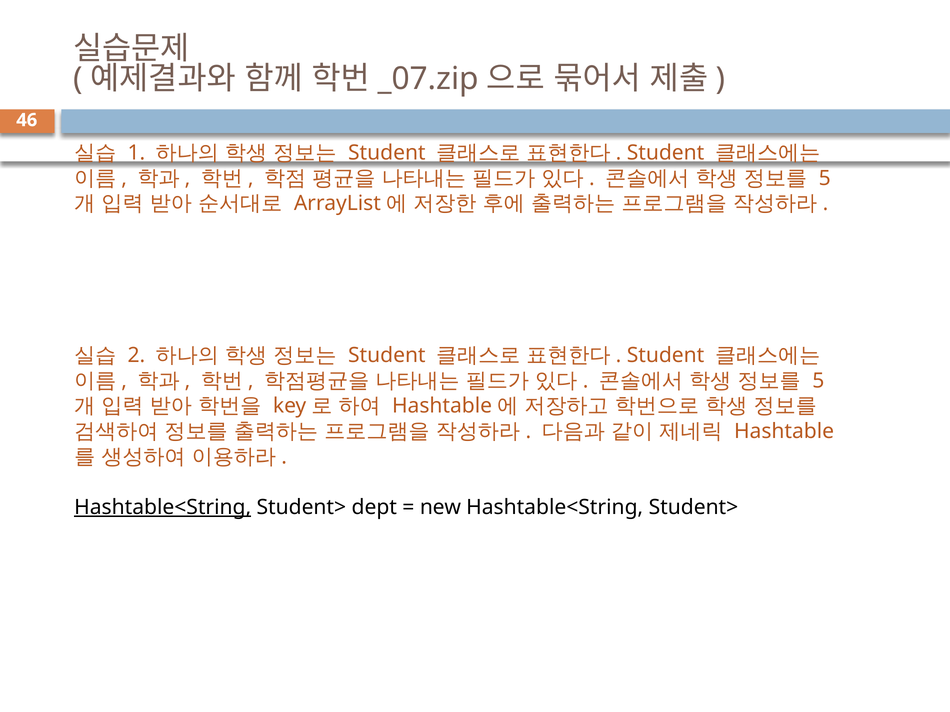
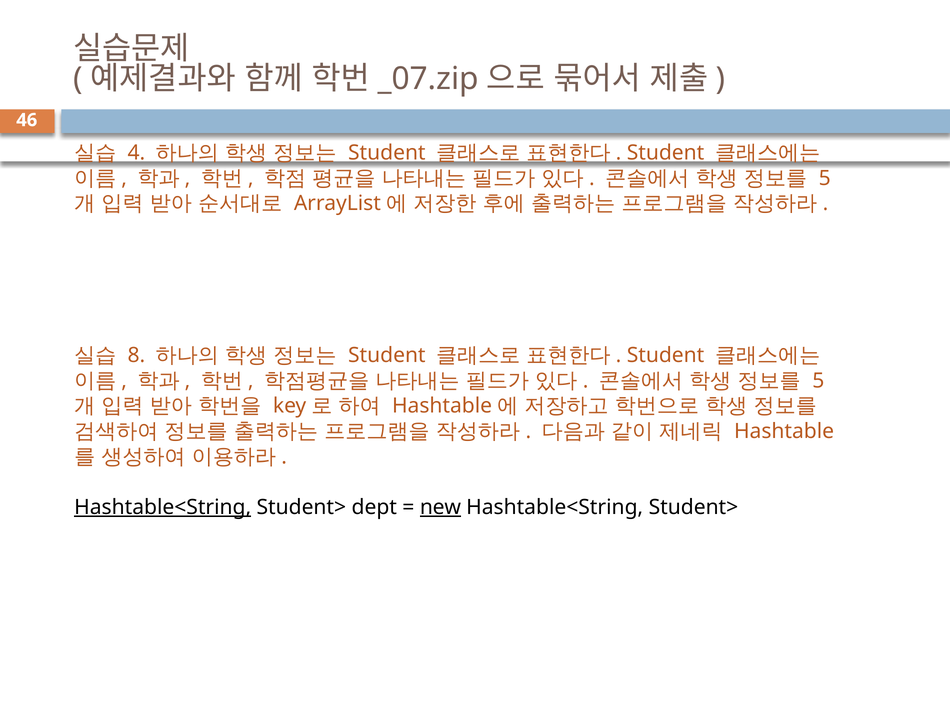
1: 1 -> 4 (136, 153)
2: 2 -> 8 (136, 356)
new underline: none -> present (440, 508)
